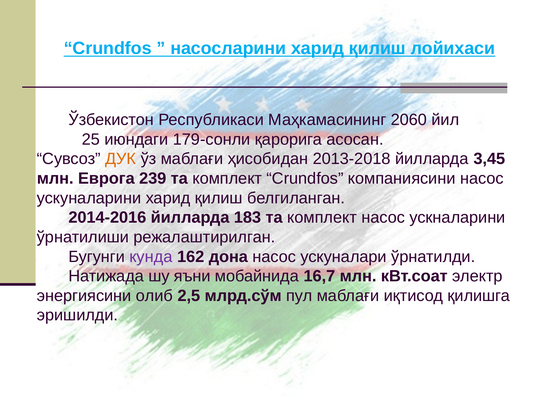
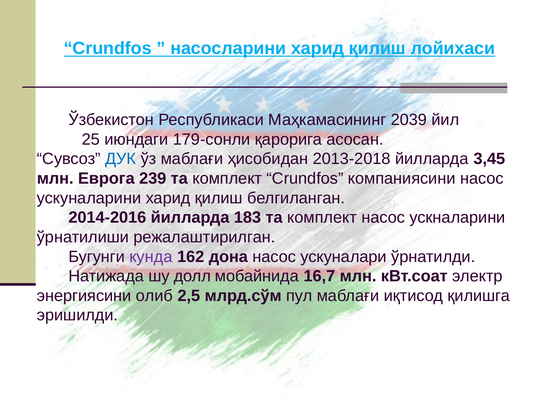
2060: 2060 -> 2039 (409, 120)
ДУК colour: orange -> blue (121, 159)
яъни: яъни -> долл (192, 277)
